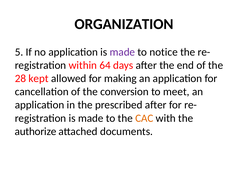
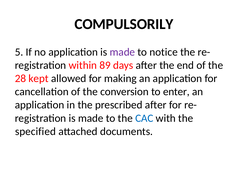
ORGANIZATION: ORGANIZATION -> COMPULSORILY (124, 24)
64: 64 -> 89 (105, 65)
meet: meet -> enter (176, 92)
CAC colour: orange -> blue (144, 118)
authorize: authorize -> specified (35, 131)
